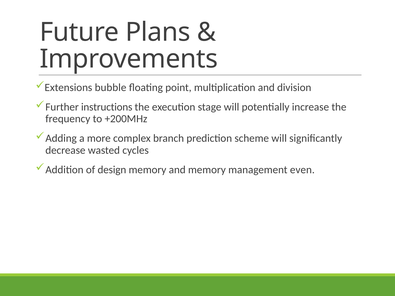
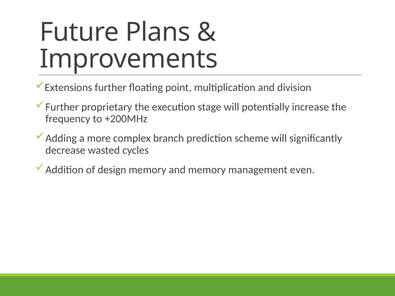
Extensions bubble: bubble -> further (111, 88)
instructions: instructions -> proprietary (107, 107)
